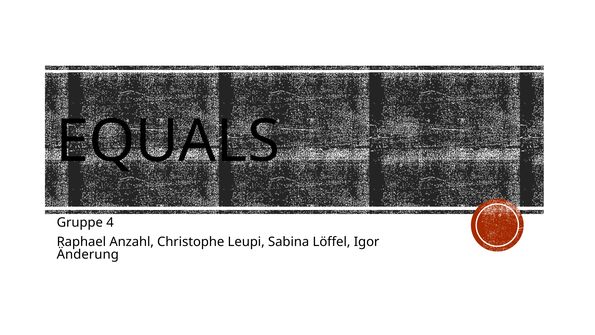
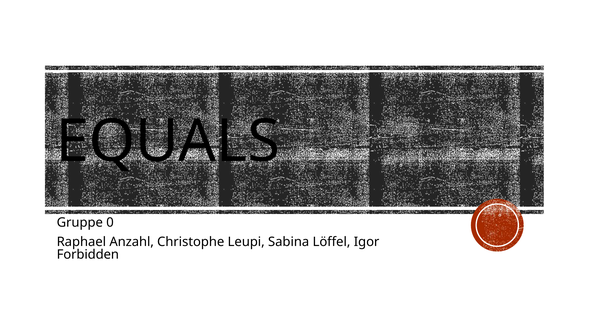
4: 4 -> 0 (110, 222)
Änderung: Änderung -> Forbidden (88, 254)
